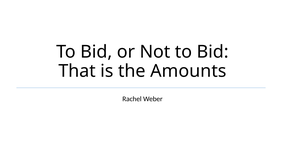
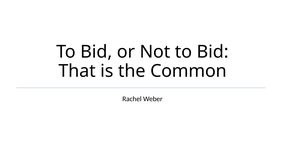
Amounts: Amounts -> Common (188, 71)
